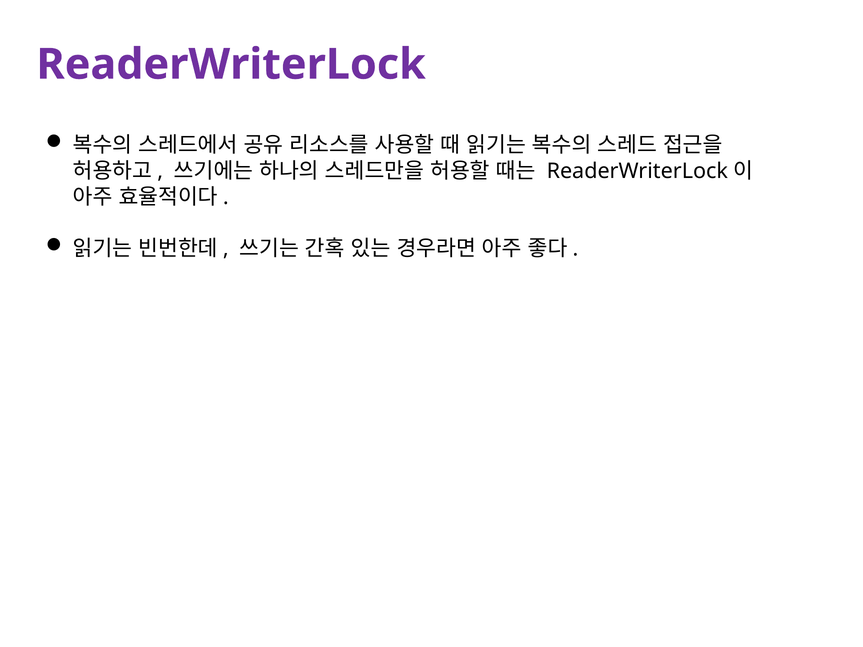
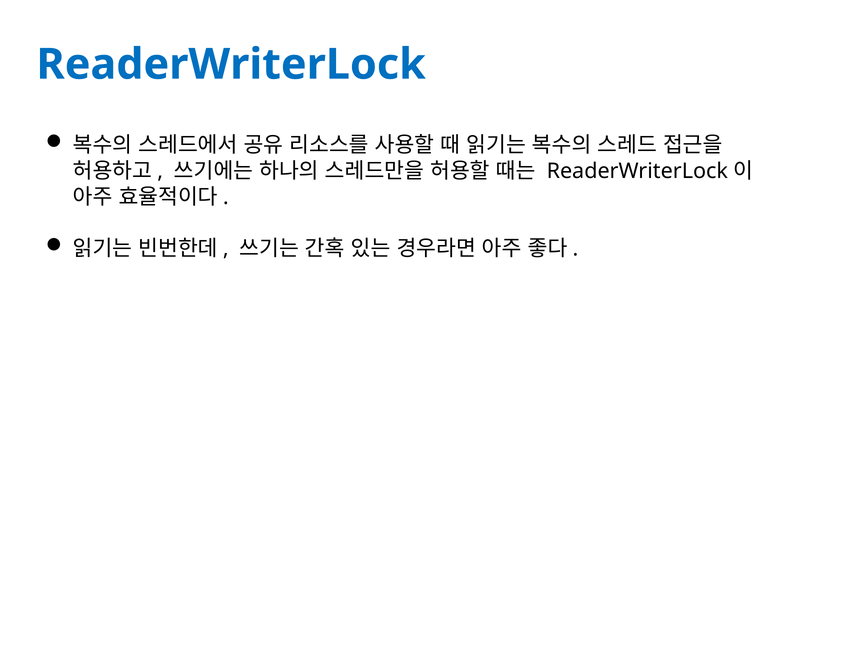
ReaderWriterLock colour: purple -> blue (231, 65)
